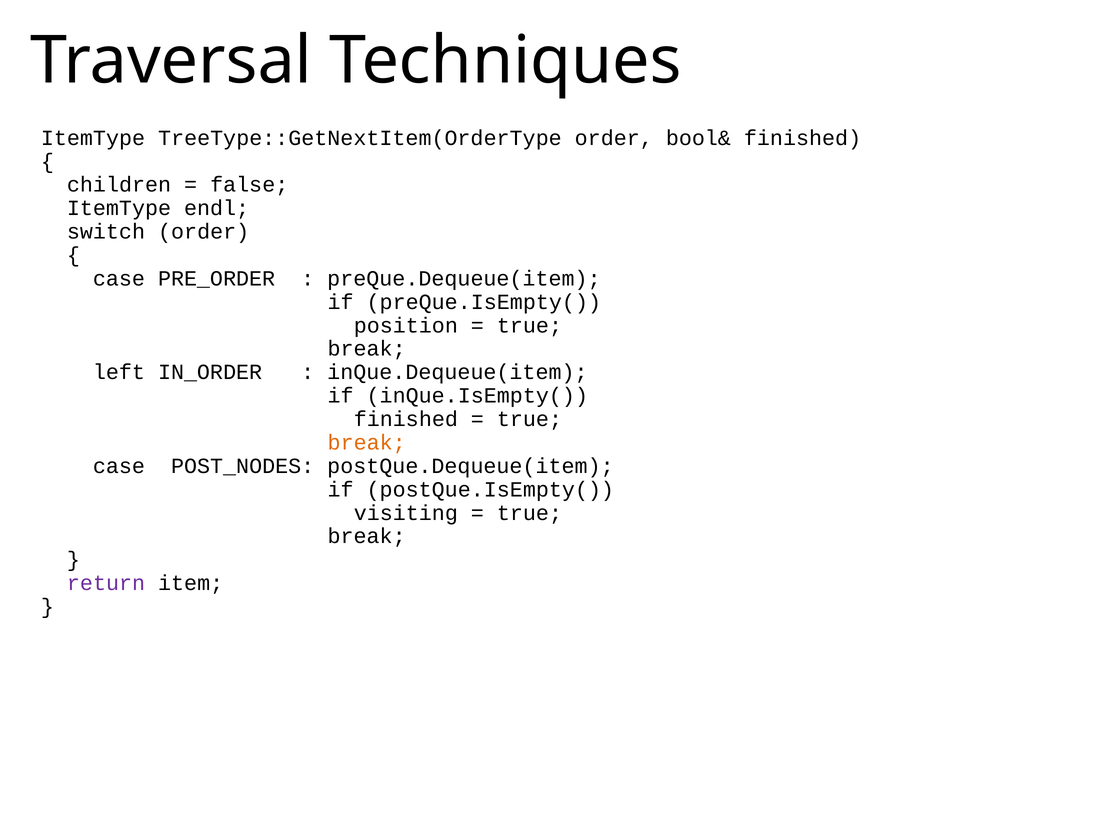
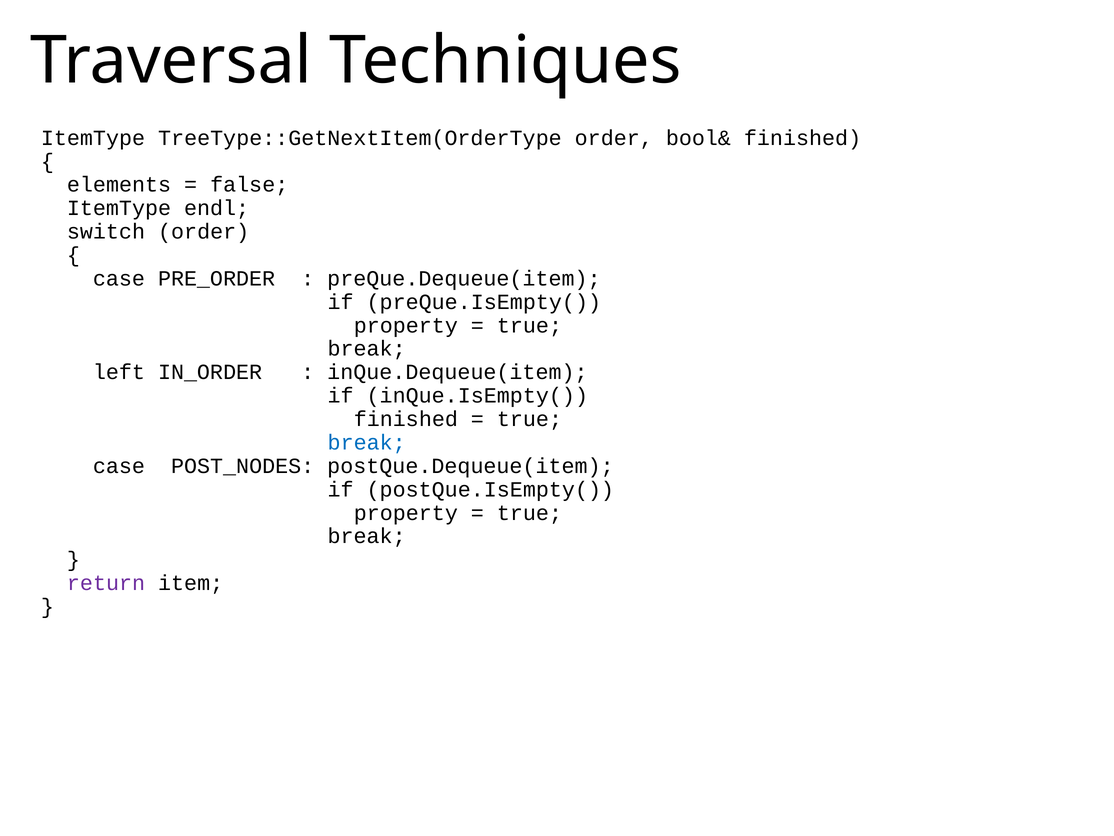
children: children -> elements (119, 185)
position: position -> property (406, 325)
break colour: orange -> blue (367, 442)
visiting: visiting -> property (406, 513)
